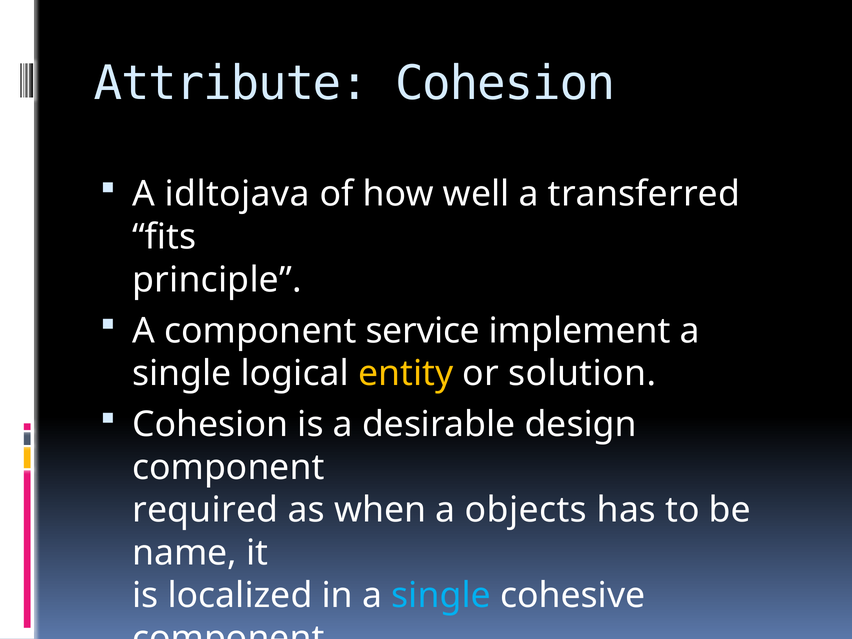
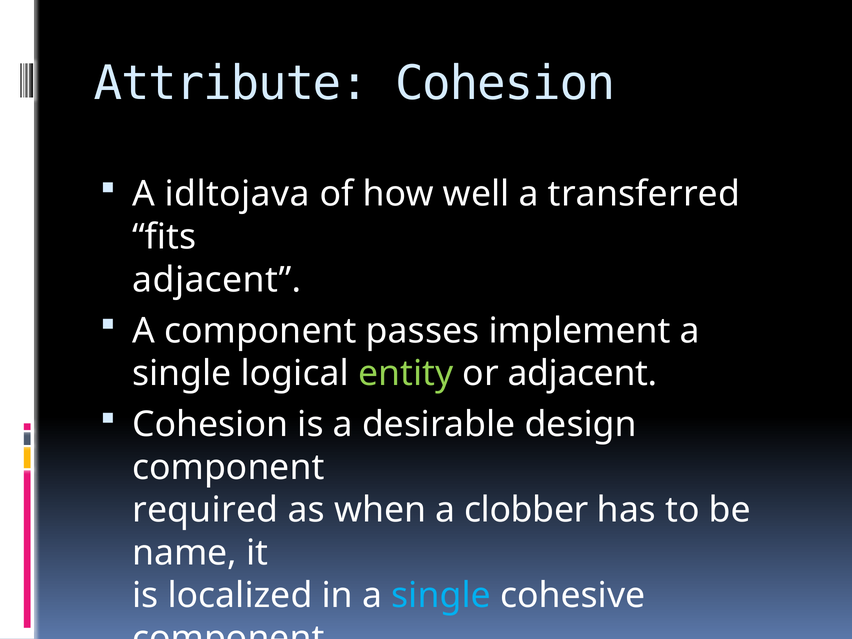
principle: principle -> adjacent (217, 280)
service: service -> passes (423, 331)
entity colour: yellow -> light green (406, 374)
or solution: solution -> adjacent (582, 374)
objects: objects -> clobber (526, 510)
